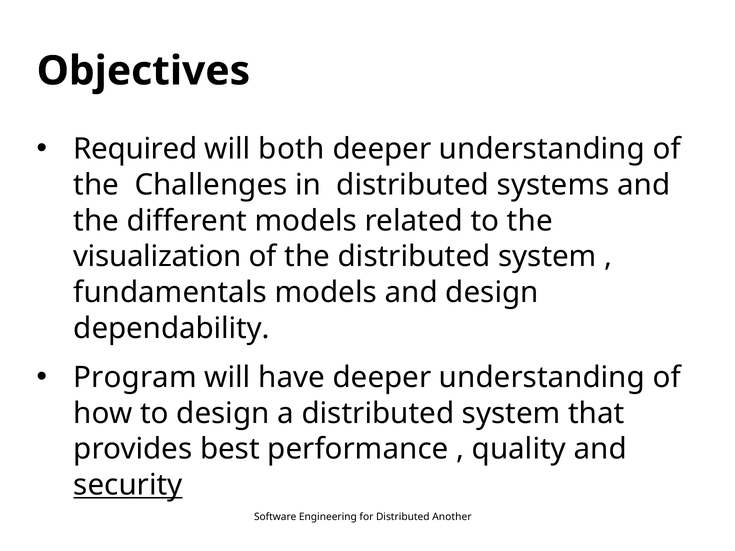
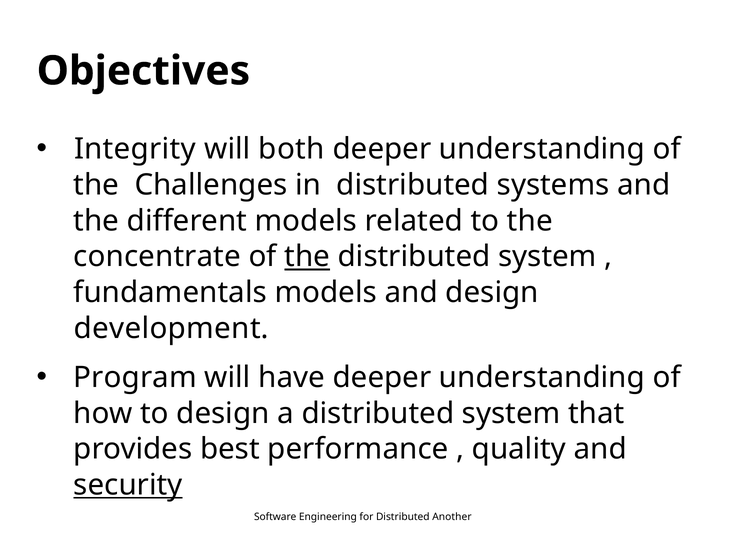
Required: Required -> Integrity (135, 149)
visualization: visualization -> concentrate (157, 257)
the underline: none -> present (307, 257)
dependability: dependability -> development (171, 329)
